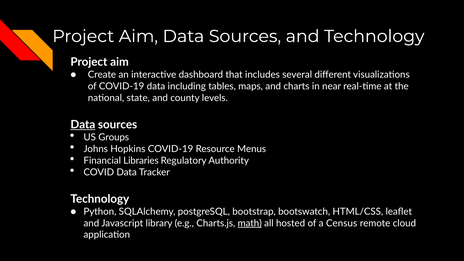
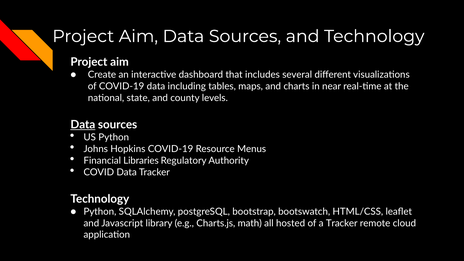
US Groups: Groups -> Python (114, 137)
math underline: present -> none (250, 223)
a Census: Census -> Tracker (342, 223)
